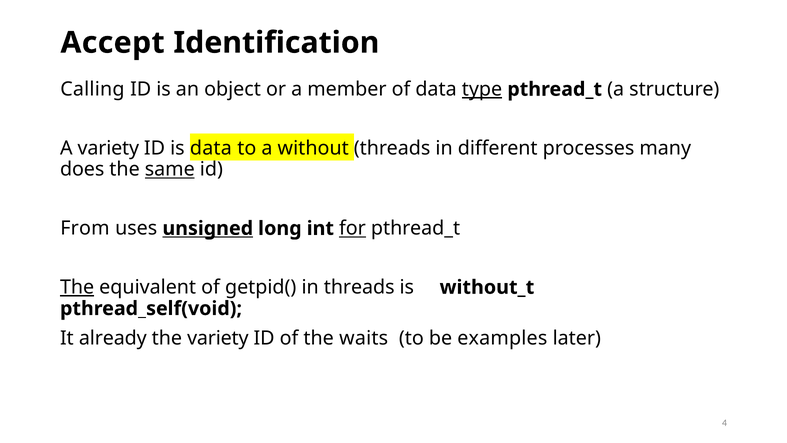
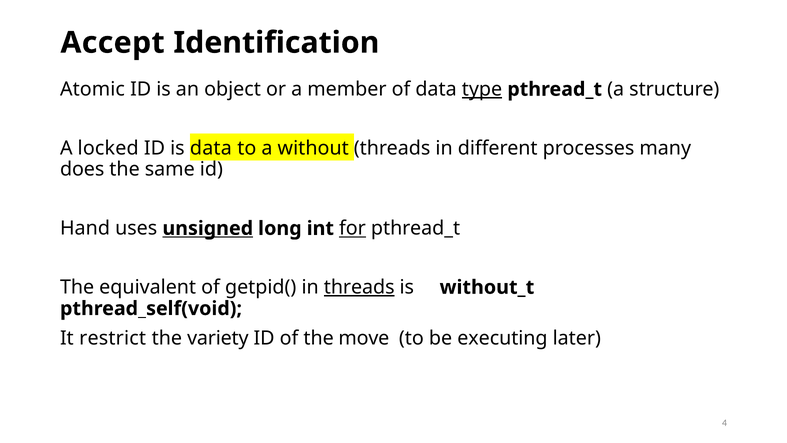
Calling: Calling -> Atomic (92, 89)
A variety: variety -> locked (108, 148)
same underline: present -> none (170, 169)
From: From -> Hand (85, 228)
The underline: present -> none (77, 287)
threads underline: none -> present (359, 287)
already: already -> restrict (113, 338)
waits: waits -> move (364, 338)
examples: examples -> executing (502, 338)
